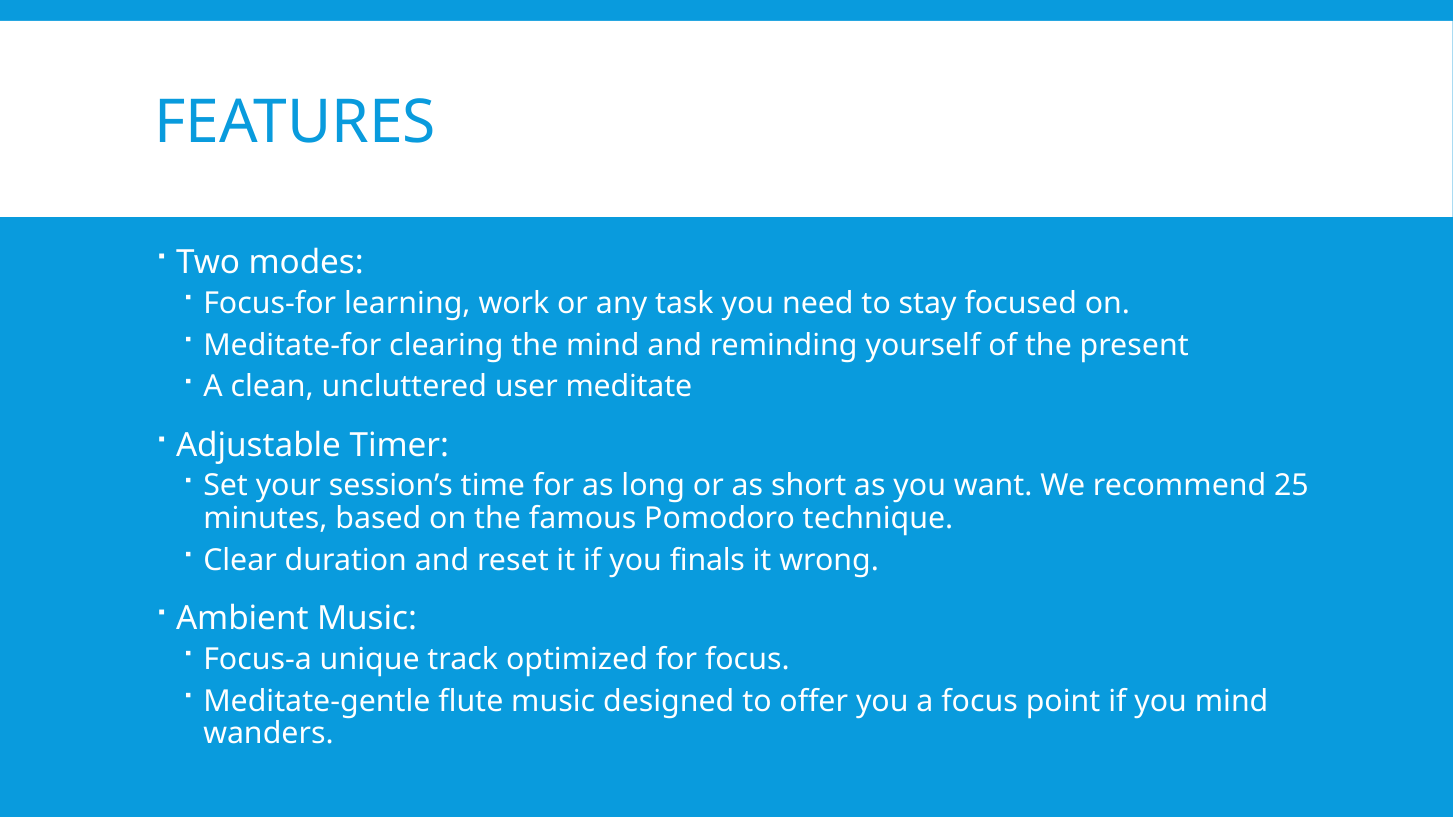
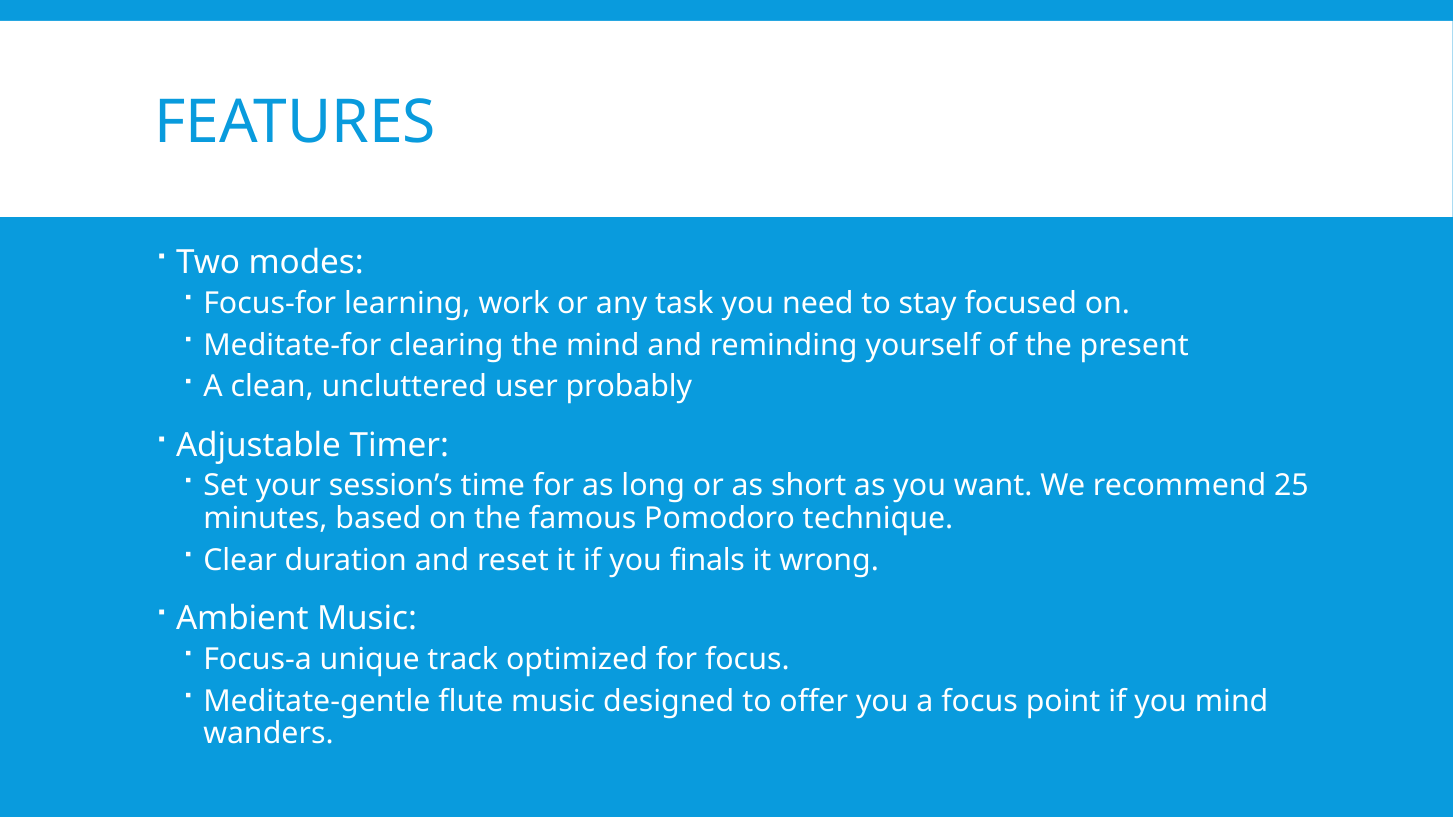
meditate: meditate -> probably (629, 387)
